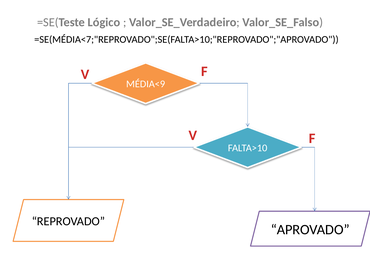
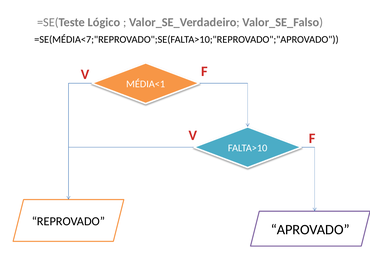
MÉDIA<9: MÉDIA<9 -> MÉDIA<1 (146, 84)
